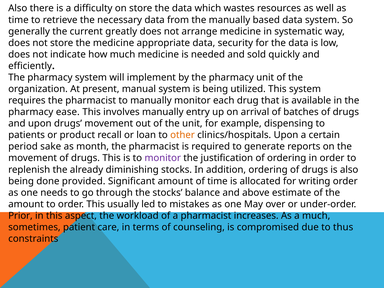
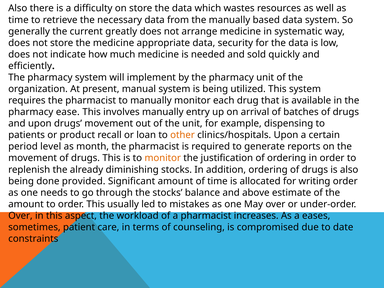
sake: sake -> level (51, 147)
monitor colour: purple -> orange (163, 158)
Prior: Prior -> Over (20, 216)
a much: much -> eases (316, 216)
thus: thus -> date (343, 227)
